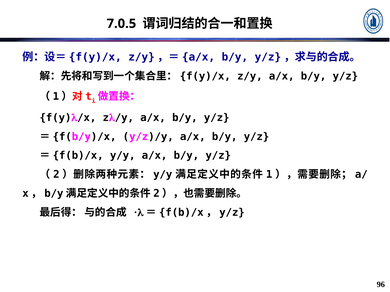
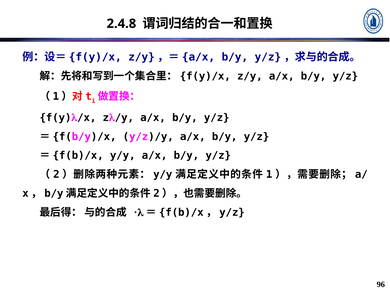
7.0.5: 7.0.5 -> 2.4.8 (121, 24)
